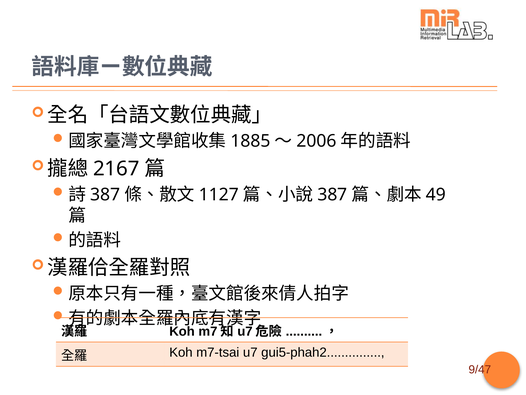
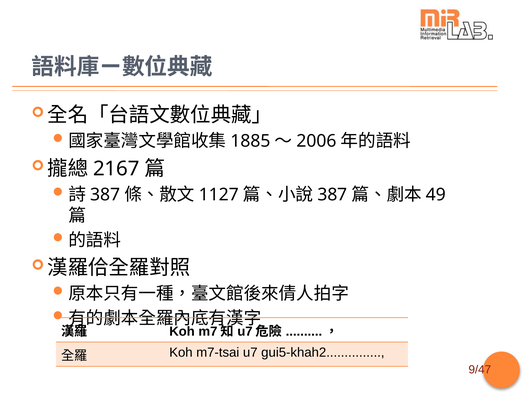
gui5-phah2: gui5-phah2 -> gui5-khah2 (323, 352)
